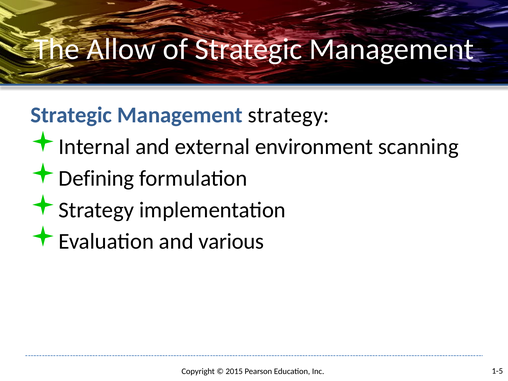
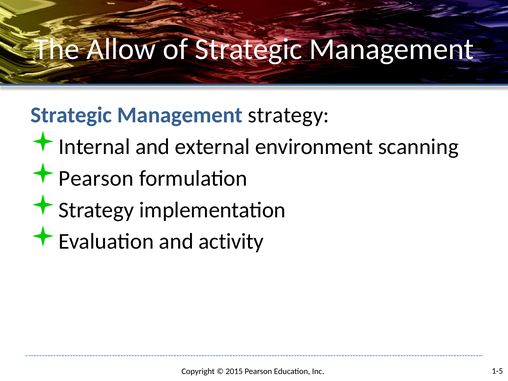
Defining: Defining -> Pearson (96, 178)
various: various -> activity (231, 242)
